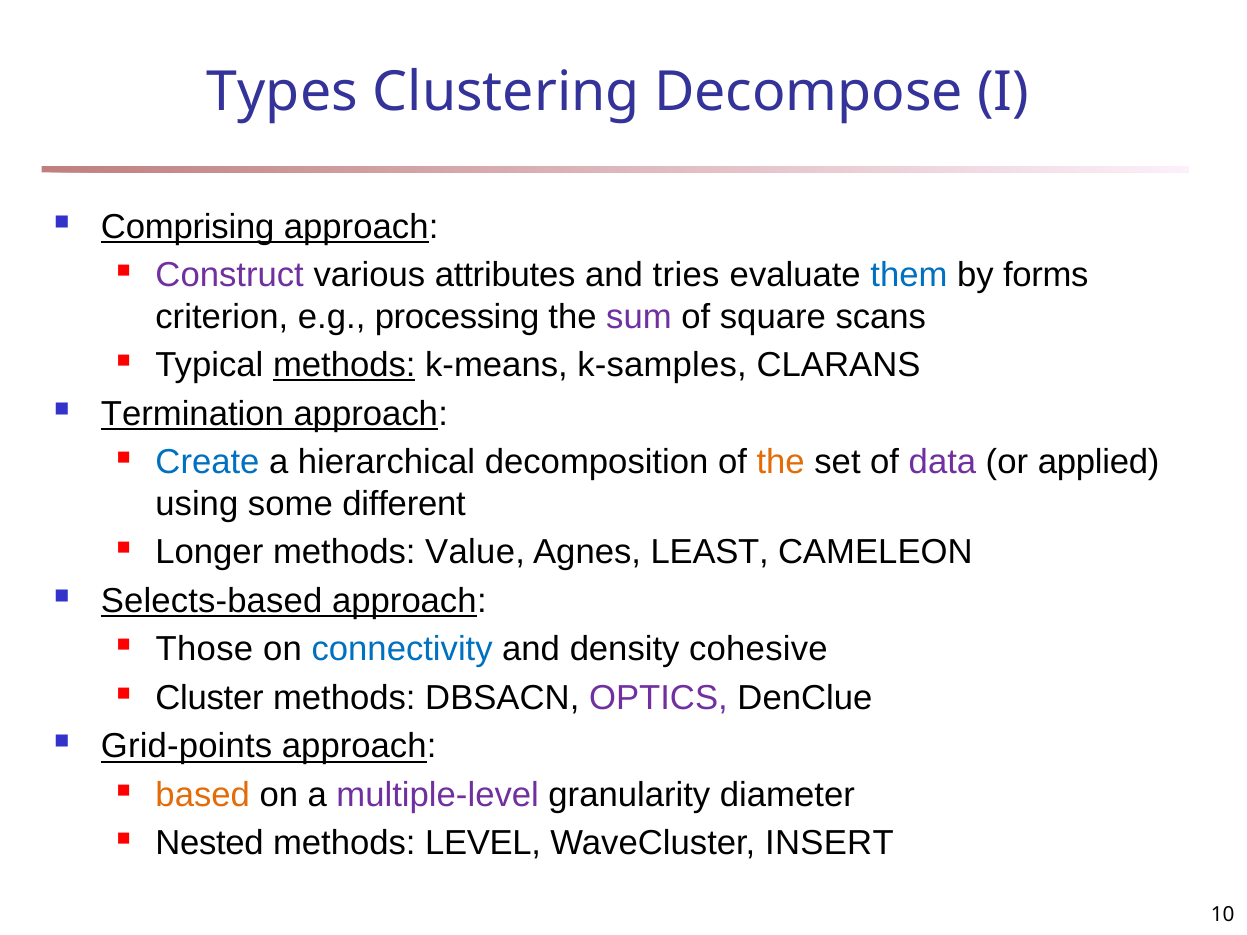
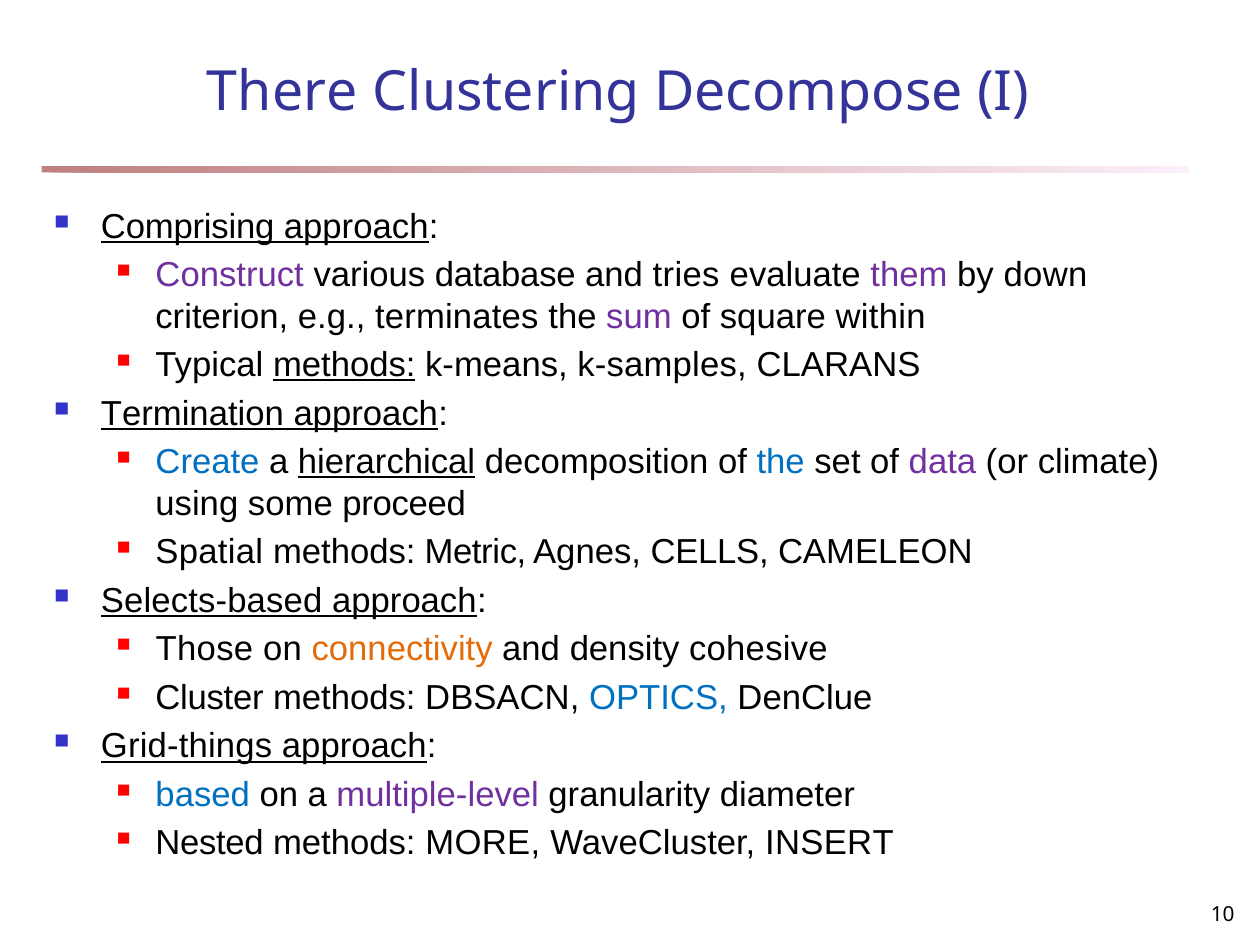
Types: Types -> There (282, 92)
attributes: attributes -> database (505, 275)
them colour: blue -> purple (909, 275)
forms: forms -> down (1045, 275)
processing: processing -> terminates (457, 317)
scans: scans -> within (881, 317)
hierarchical underline: none -> present (387, 463)
the colour: orange -> blue (781, 463)
applied: applied -> climate (1098, 463)
different: different -> proceed (404, 504)
Longer: Longer -> Spatial (209, 553)
Value: Value -> Metric (475, 553)
LEAST: LEAST -> CELLS (710, 553)
connectivity colour: blue -> orange (402, 650)
OPTICS colour: purple -> blue (658, 698)
Grid-points: Grid-points -> Grid-things (187, 747)
based colour: orange -> blue (203, 795)
LEVEL: LEVEL -> MORE (483, 844)
